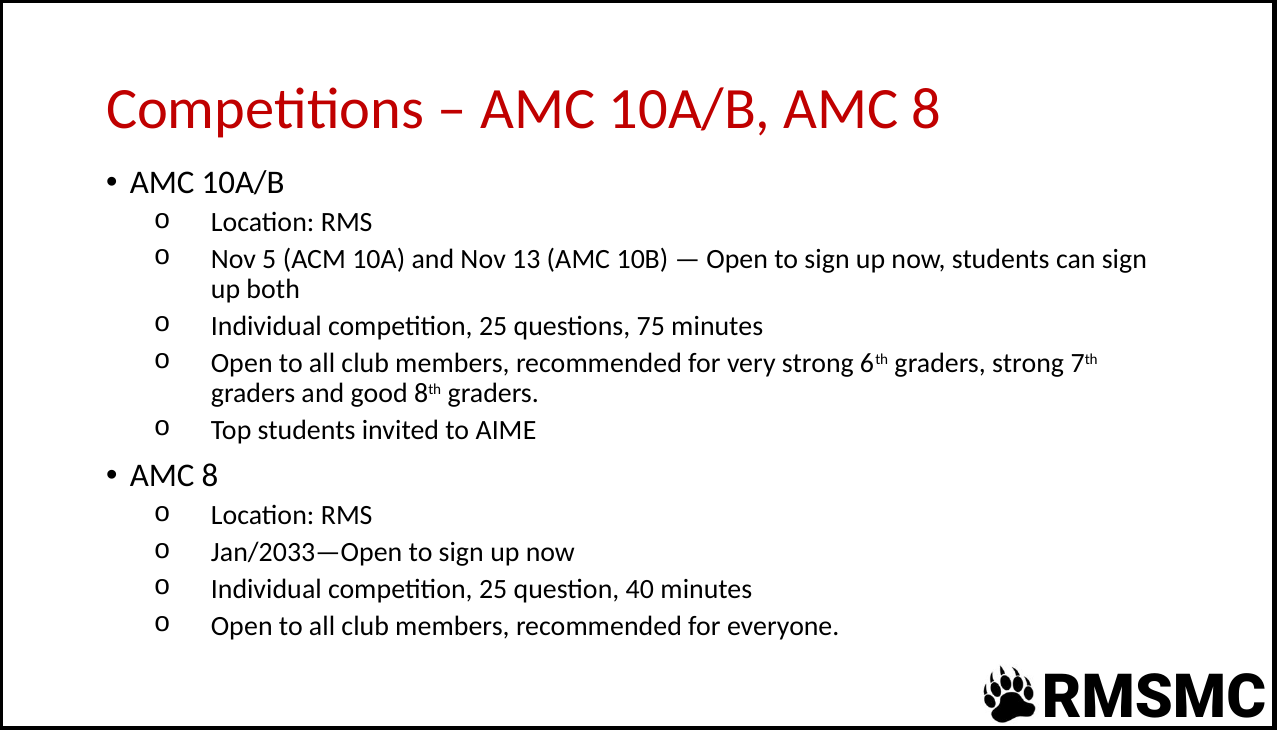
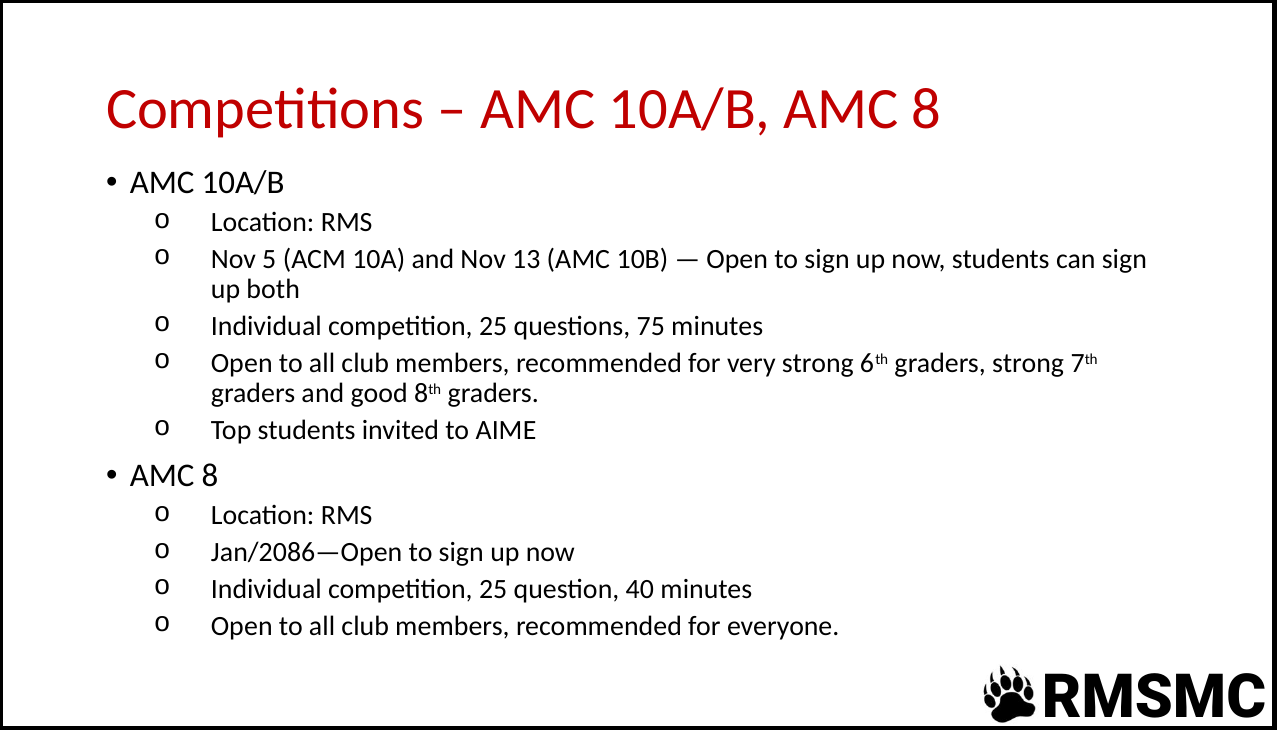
Jan/2033—Open: Jan/2033—Open -> Jan/2086—Open (307, 552)
